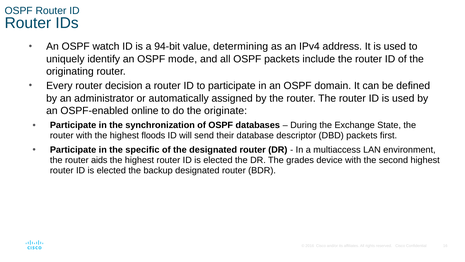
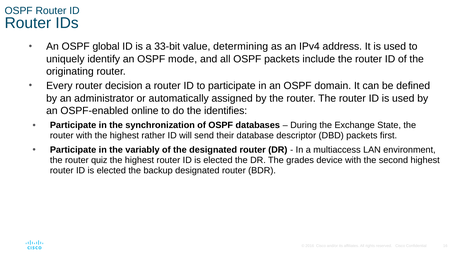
watch: watch -> global (106, 46)
94-bit: 94-bit -> 33-bit (167, 46)
originate: originate -> identifies (226, 110)
floods: floods -> rather (153, 135)
specific: specific -> variably (142, 150)
aids: aids -> quiz (99, 160)
